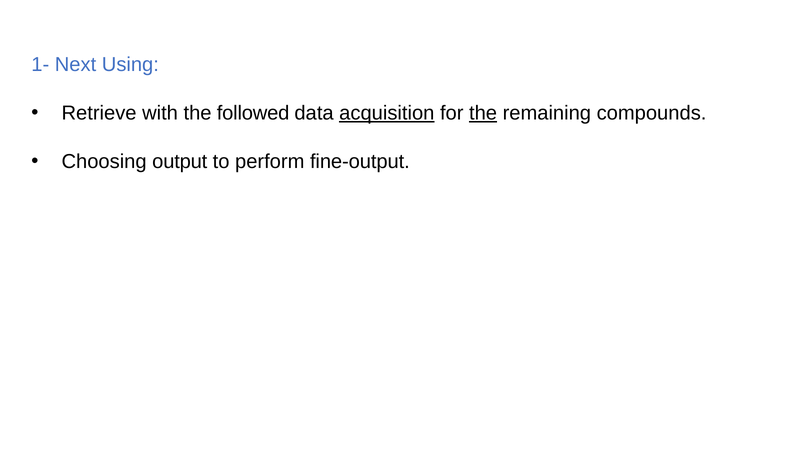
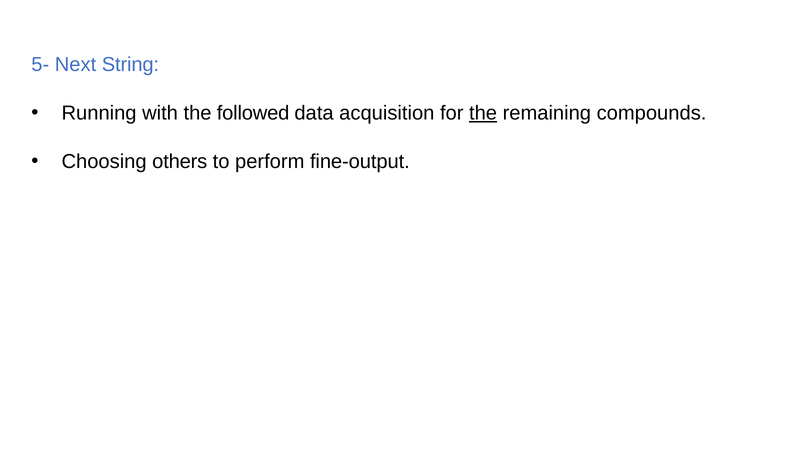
1-: 1- -> 5- (40, 65)
Using: Using -> String (130, 65)
Retrieve: Retrieve -> Running (99, 113)
acquisition underline: present -> none (387, 113)
output: output -> others (180, 161)
